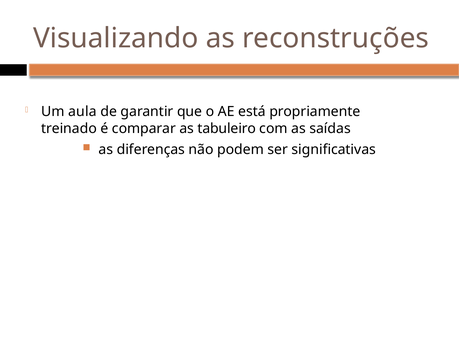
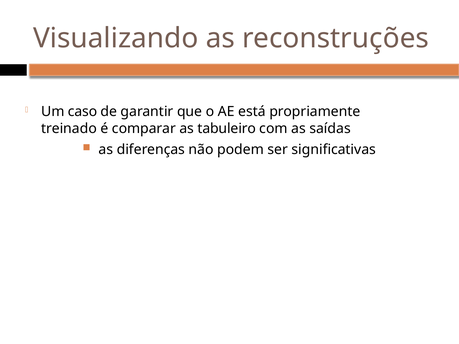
aula: aula -> caso (83, 112)
